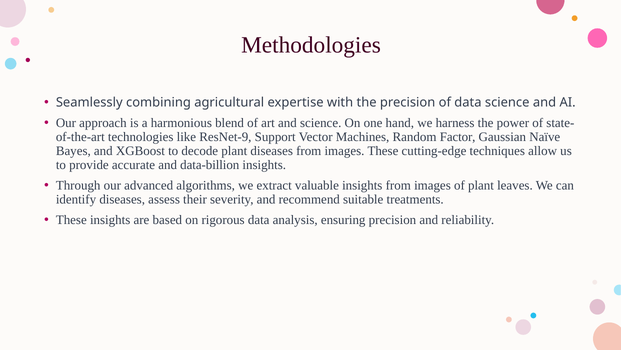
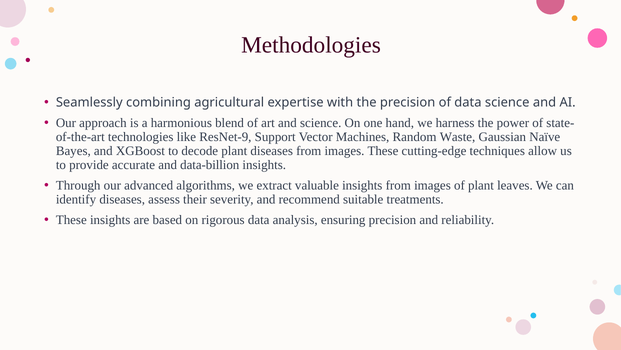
Factor: Factor -> Waste (458, 137)
